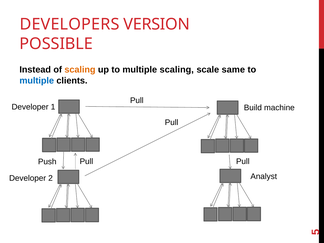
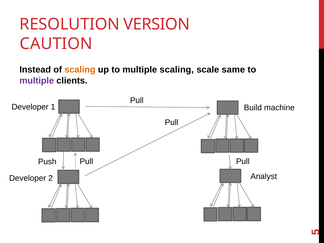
DEVELOPERS: DEVELOPERS -> RESOLUTION (70, 24)
POSSIBLE: POSSIBLE -> CAUTION (56, 44)
multiple colour: blue -> purple (37, 81)
